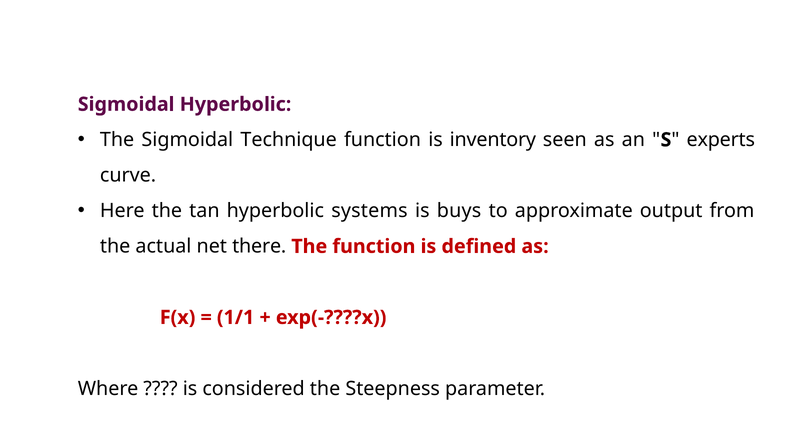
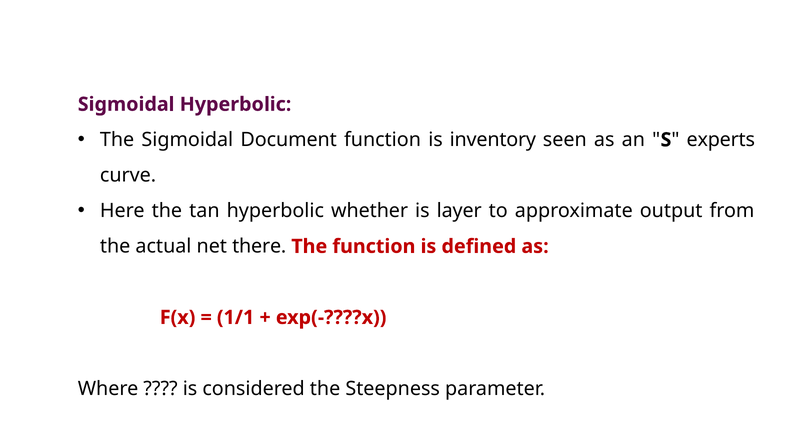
Technique: Technique -> Document (289, 140)
systems: systems -> whether (370, 211)
buys: buys -> layer (459, 211)
